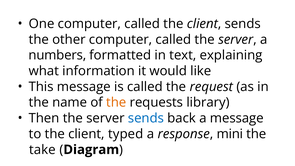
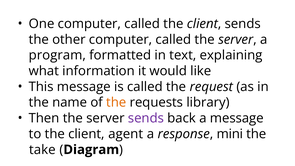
numbers: numbers -> program (57, 55)
sends colour: blue -> purple (146, 118)
typed: typed -> agent (126, 134)
